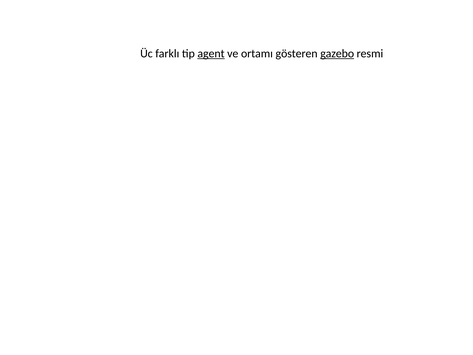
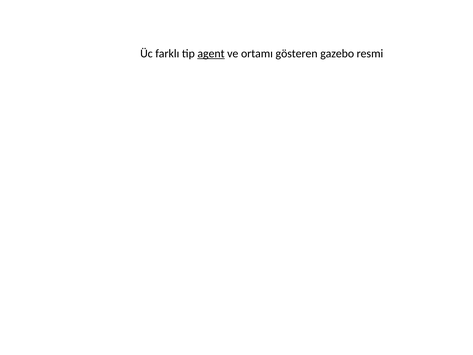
gazebo underline: present -> none (337, 54)
